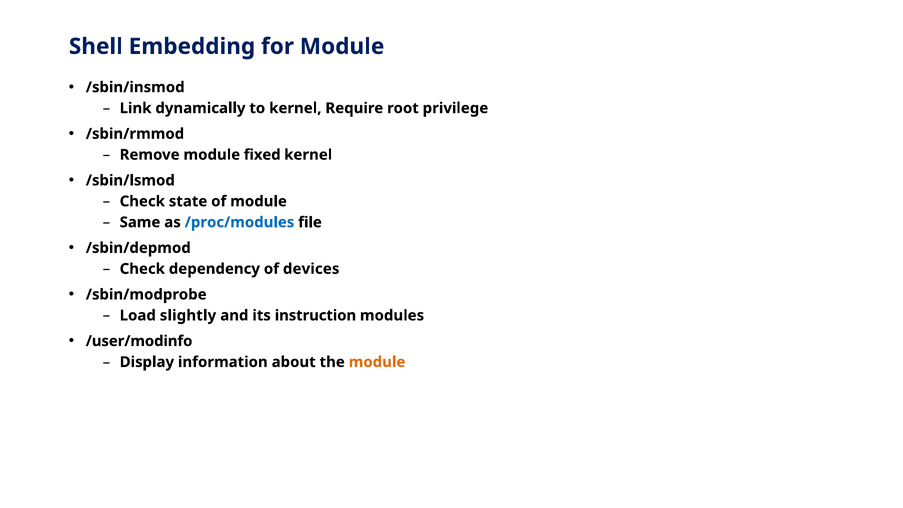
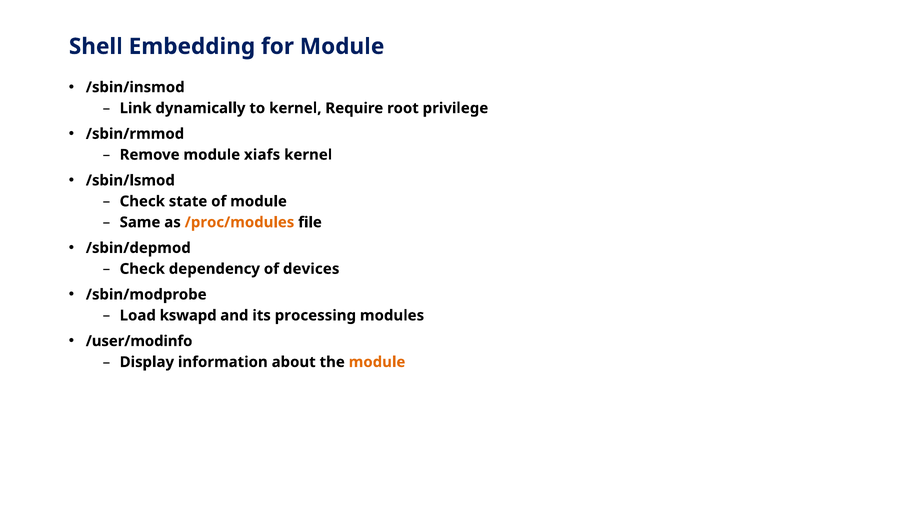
fixed: fixed -> xiafs (262, 155)
/proc/modules colour: blue -> orange (239, 222)
slightly: slightly -> kswapd (188, 315)
instruction: instruction -> processing (315, 315)
